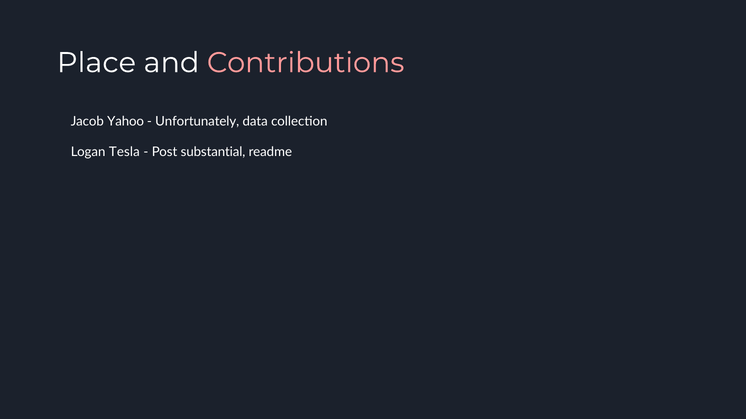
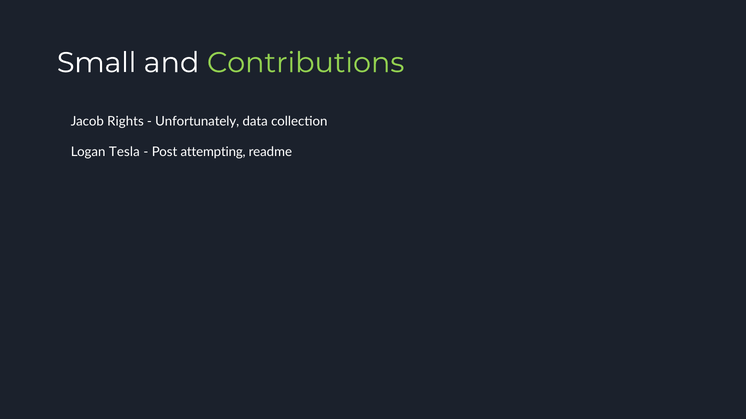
Place: Place -> Small (97, 63)
Contributions colour: pink -> light green (306, 63)
Yahoo: Yahoo -> Rights (125, 122)
substantial: substantial -> attempting (213, 152)
